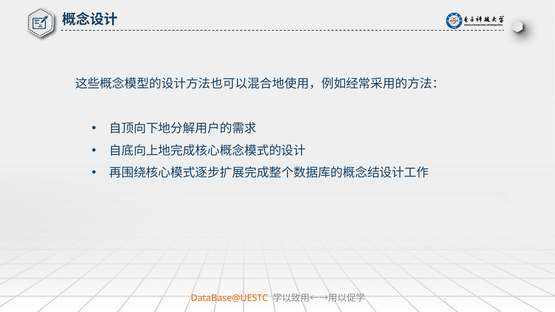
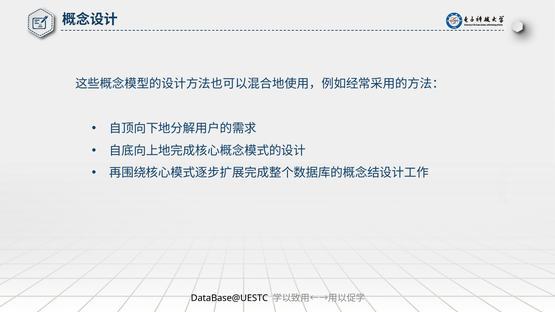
DataBase@UESTC colour: orange -> black (229, 298)
